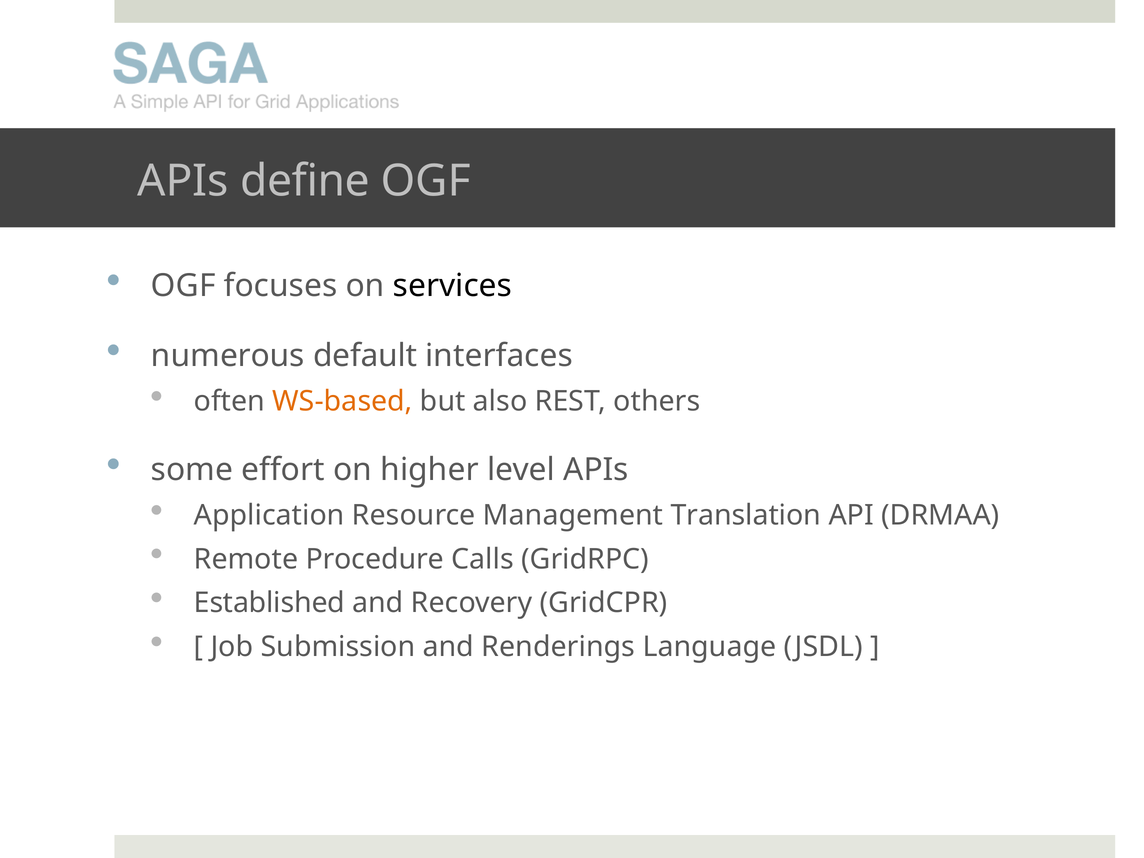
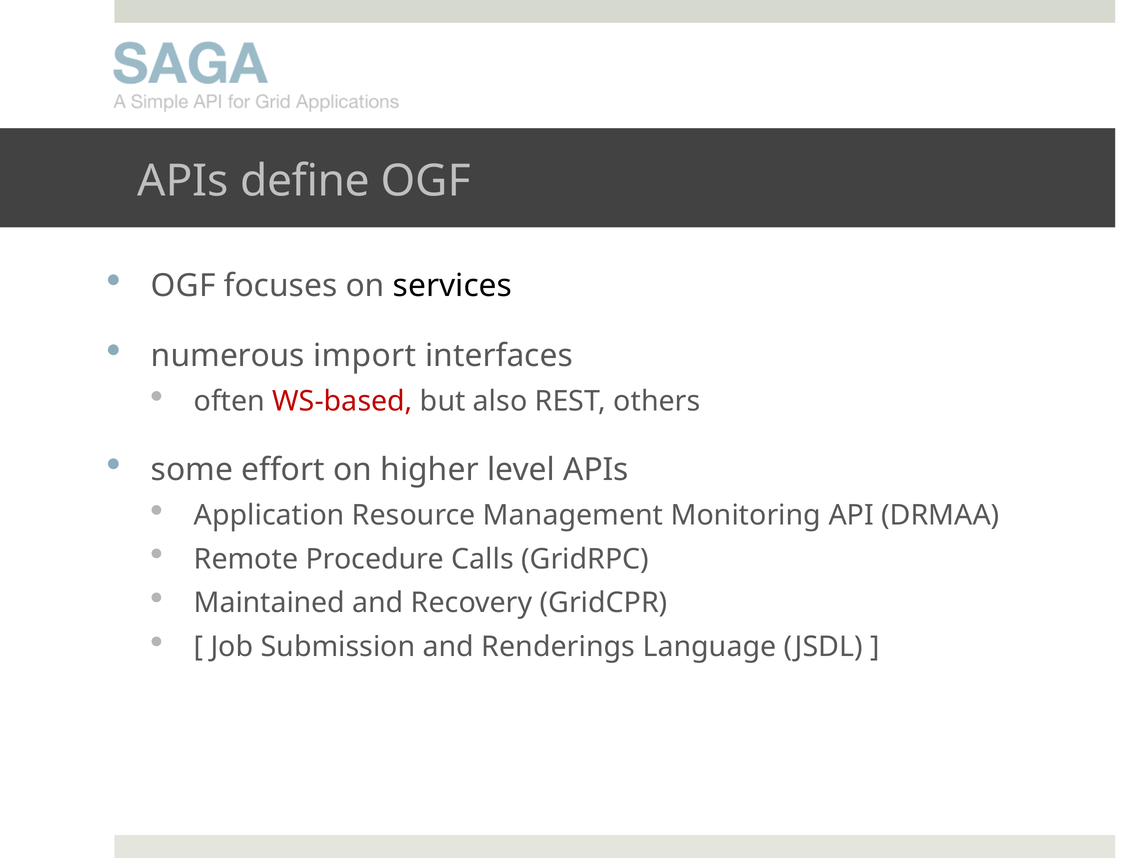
default: default -> import (365, 356)
WS-based colour: orange -> red (342, 401)
Translation: Translation -> Monitoring (746, 515)
Established: Established -> Maintained (269, 603)
